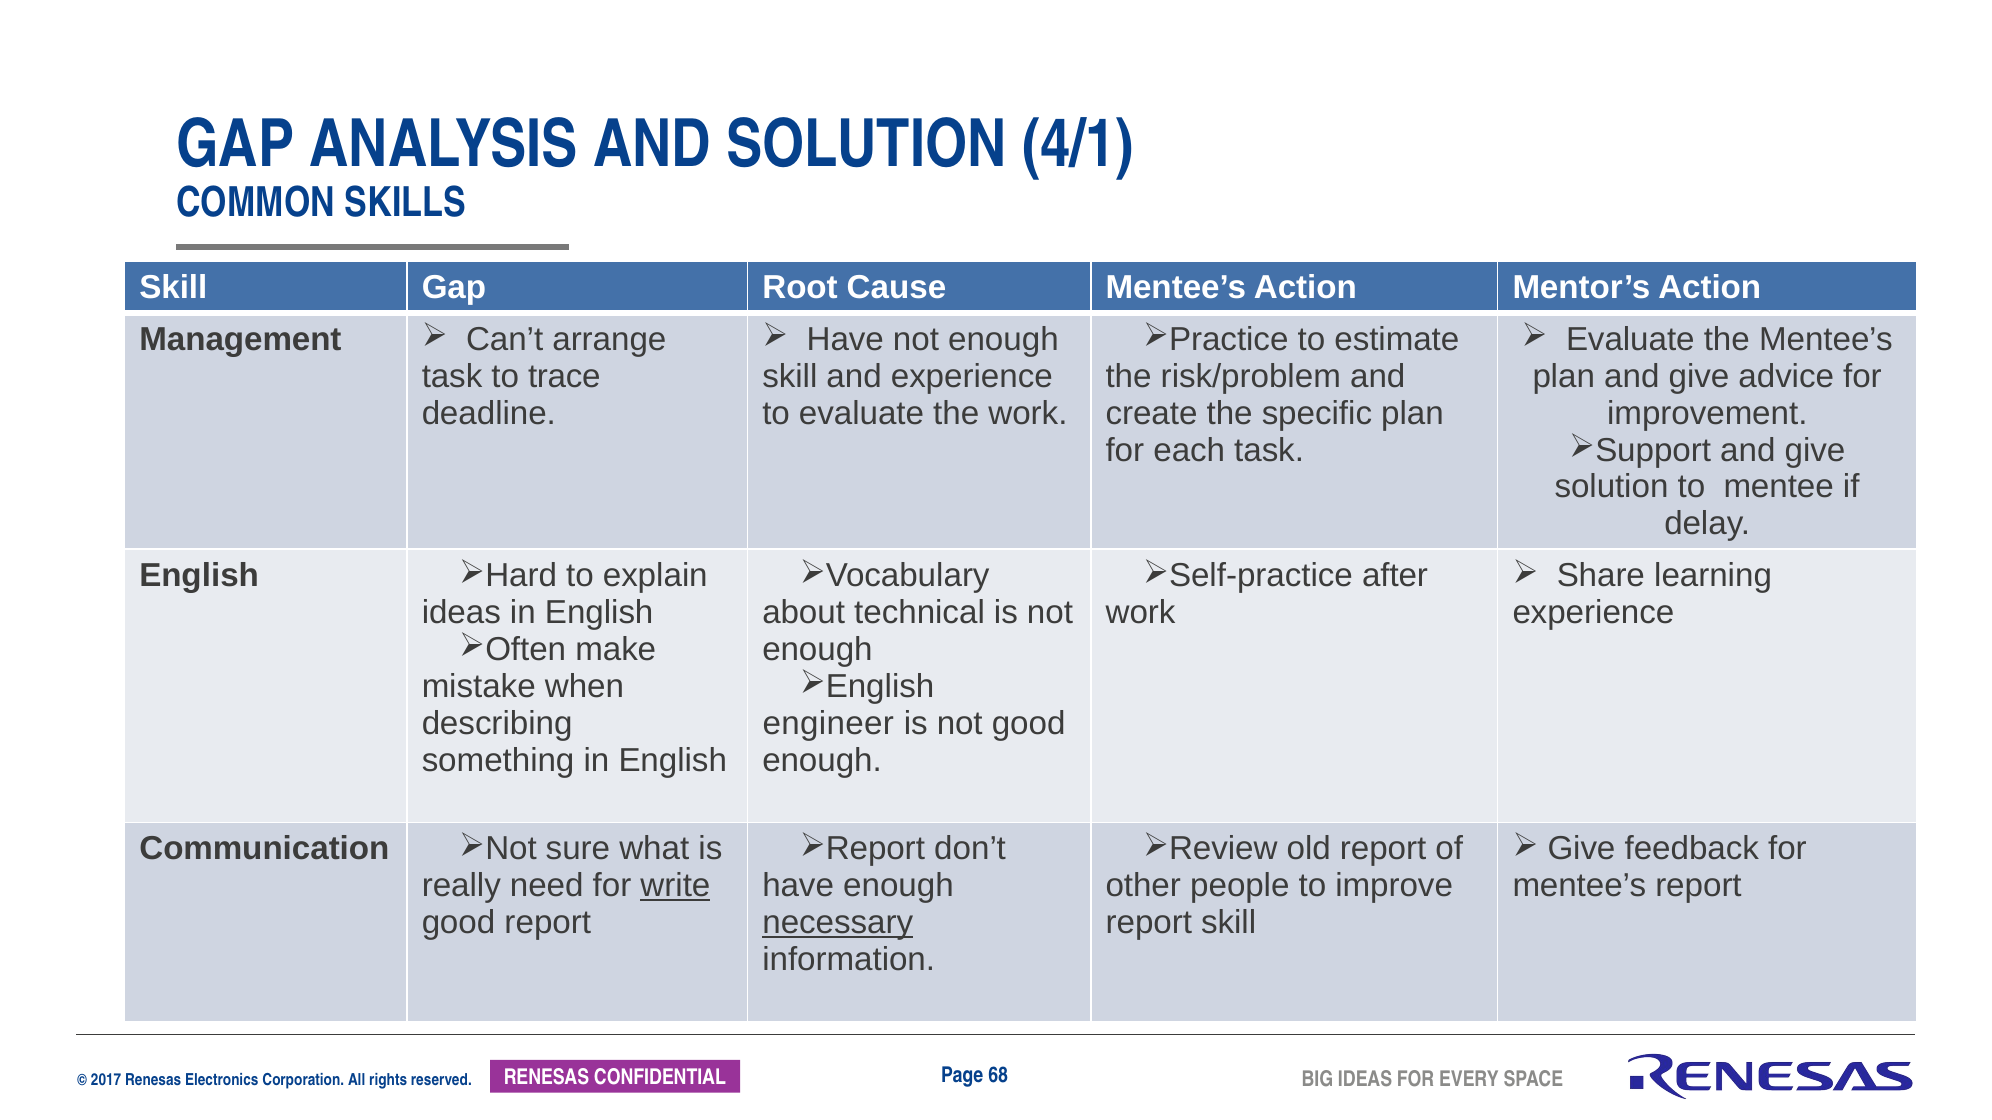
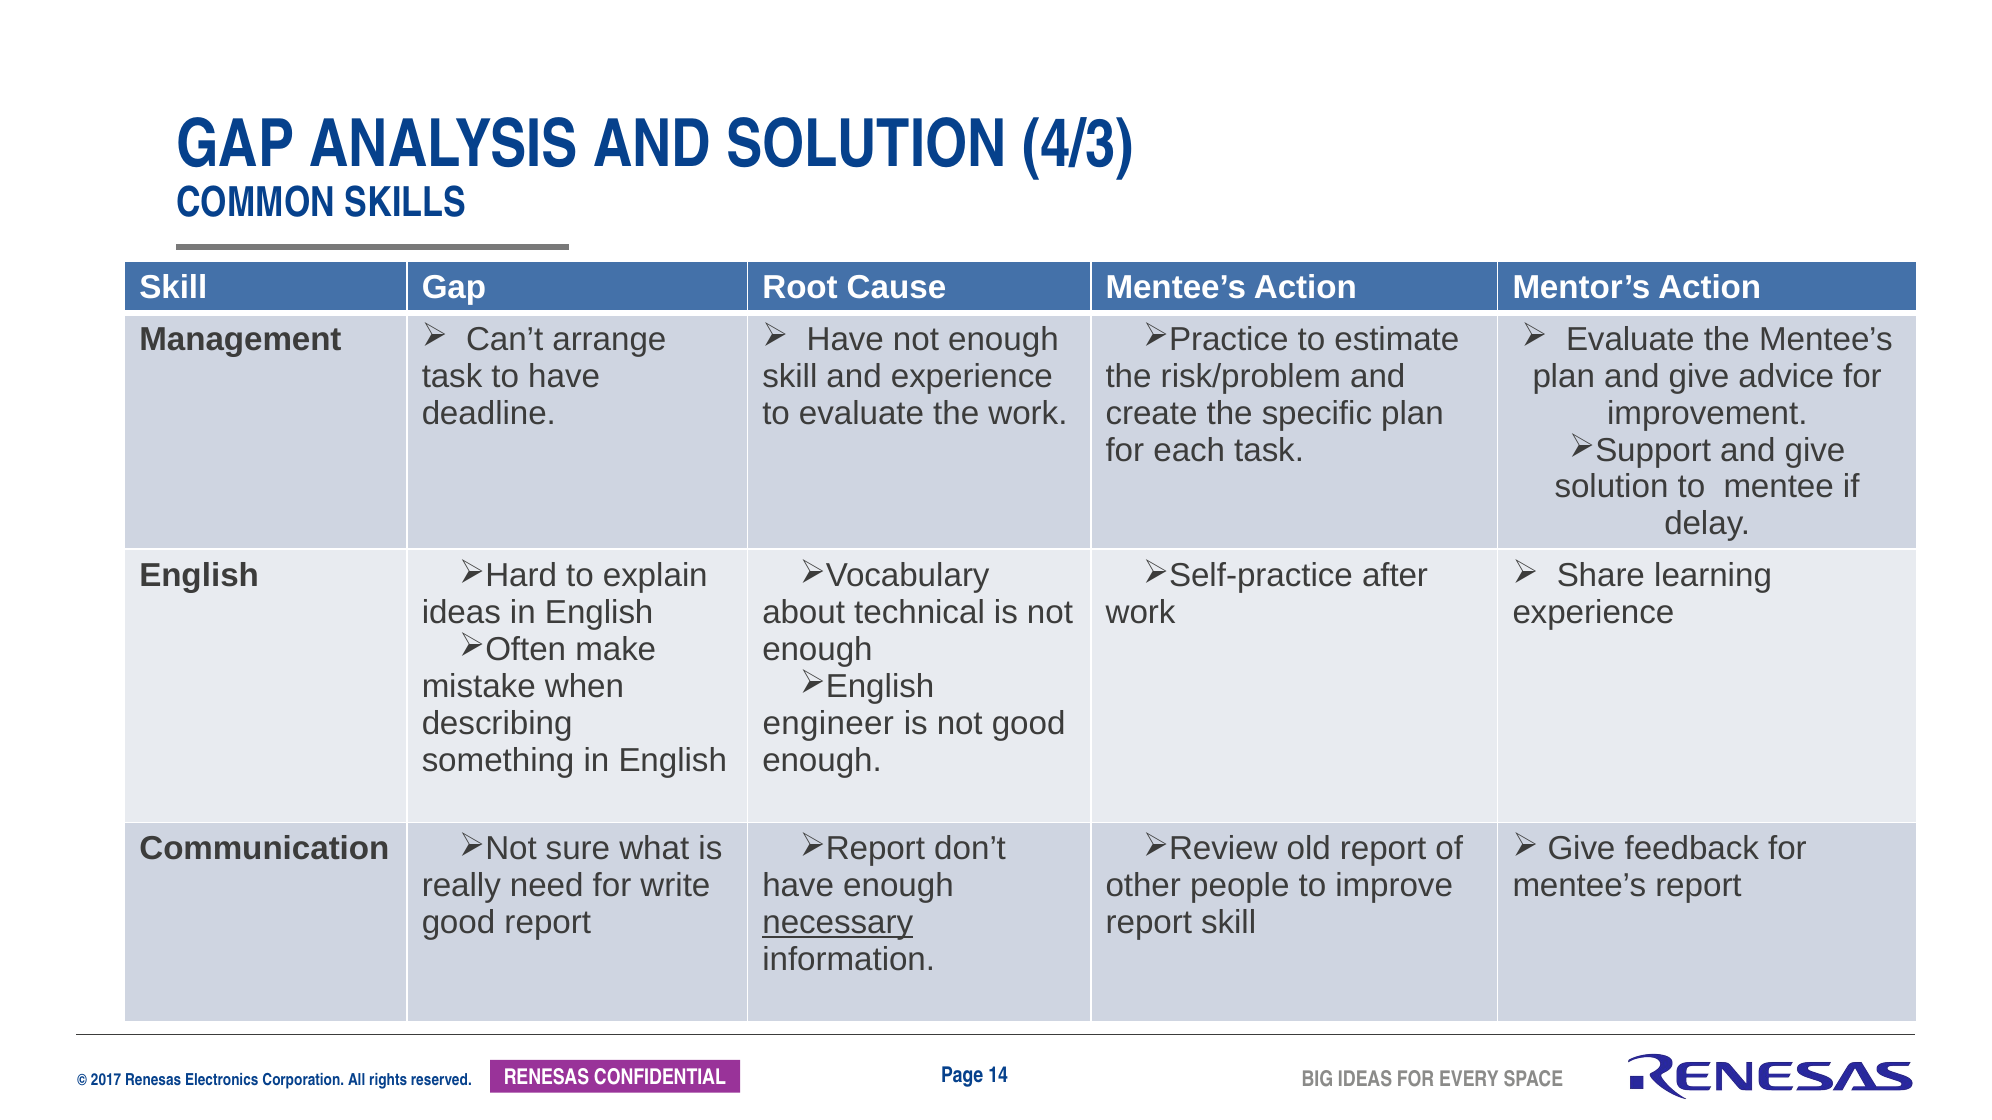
4/1: 4/1 -> 4/3 (1078, 144)
to trace: trace -> have (564, 377)
write underline: present -> none (675, 886)
68: 68 -> 14 (998, 1076)
